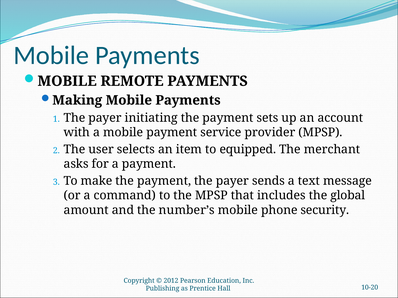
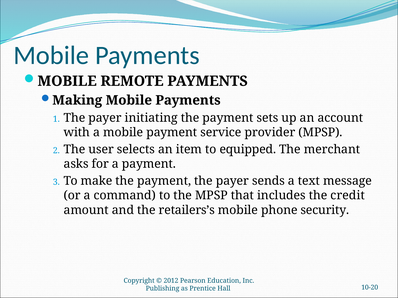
global: global -> credit (348, 196)
number’s: number’s -> retailers’s (187, 210)
